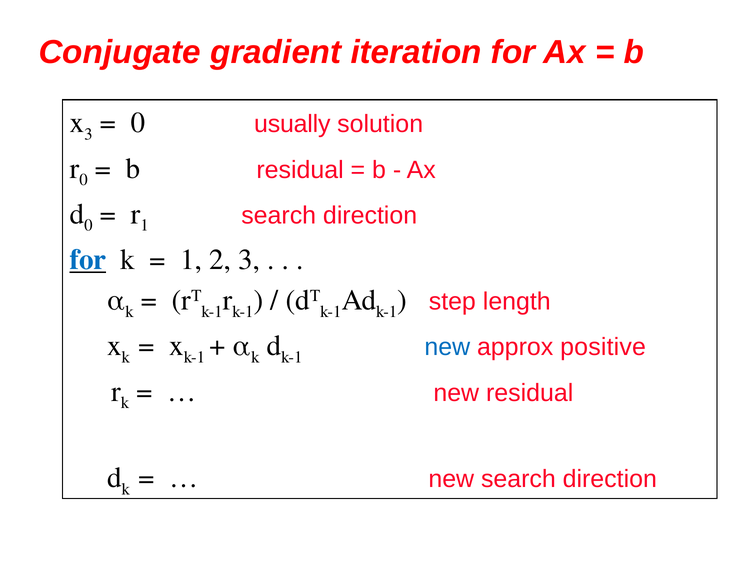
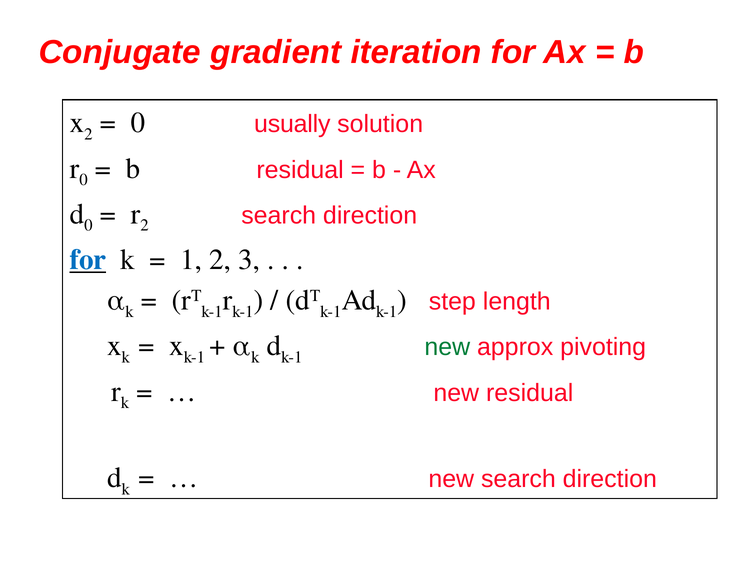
3: 3 -> 2 (88, 134)
1: 1 -> 2 (145, 225)
new colour: blue -> green (447, 347)
positive: positive -> pivoting (603, 347)
